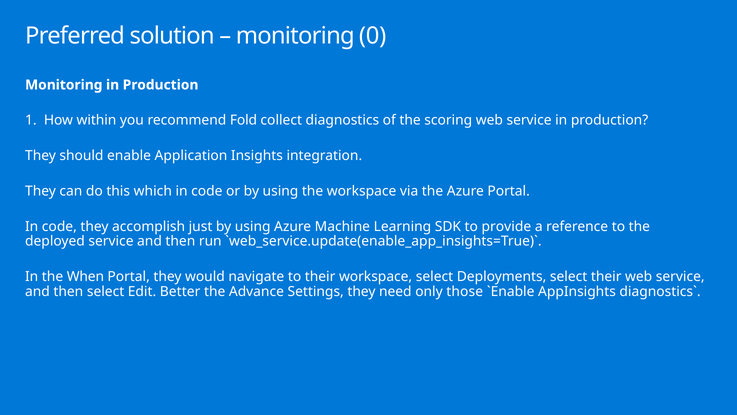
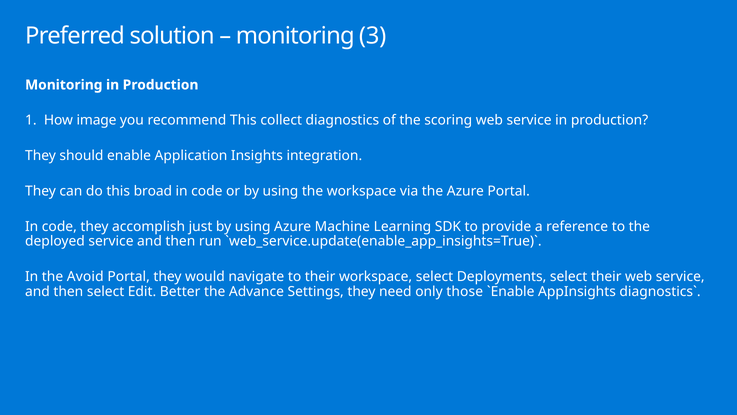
0: 0 -> 3 (373, 36)
within: within -> image (97, 120)
recommend Fold: Fold -> This (243, 120)
which: which -> broad (153, 191)
When: When -> Avoid (85, 277)
